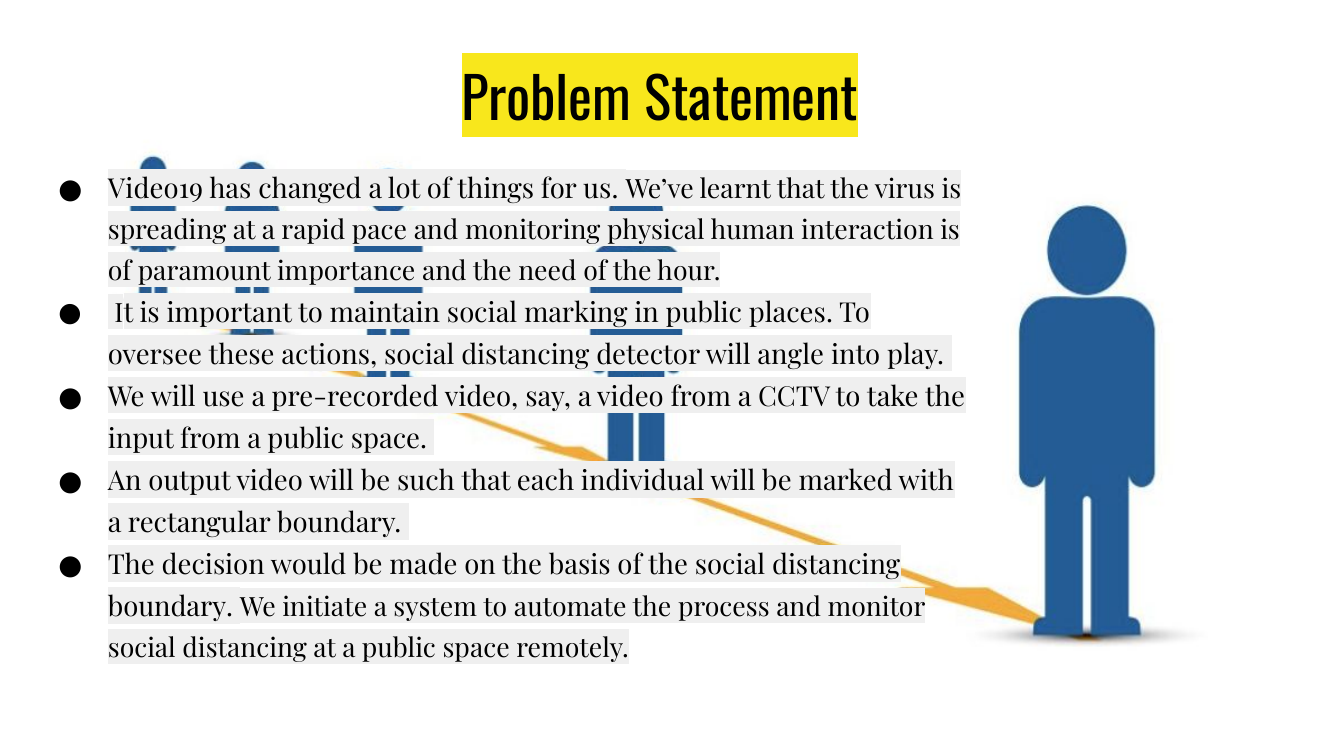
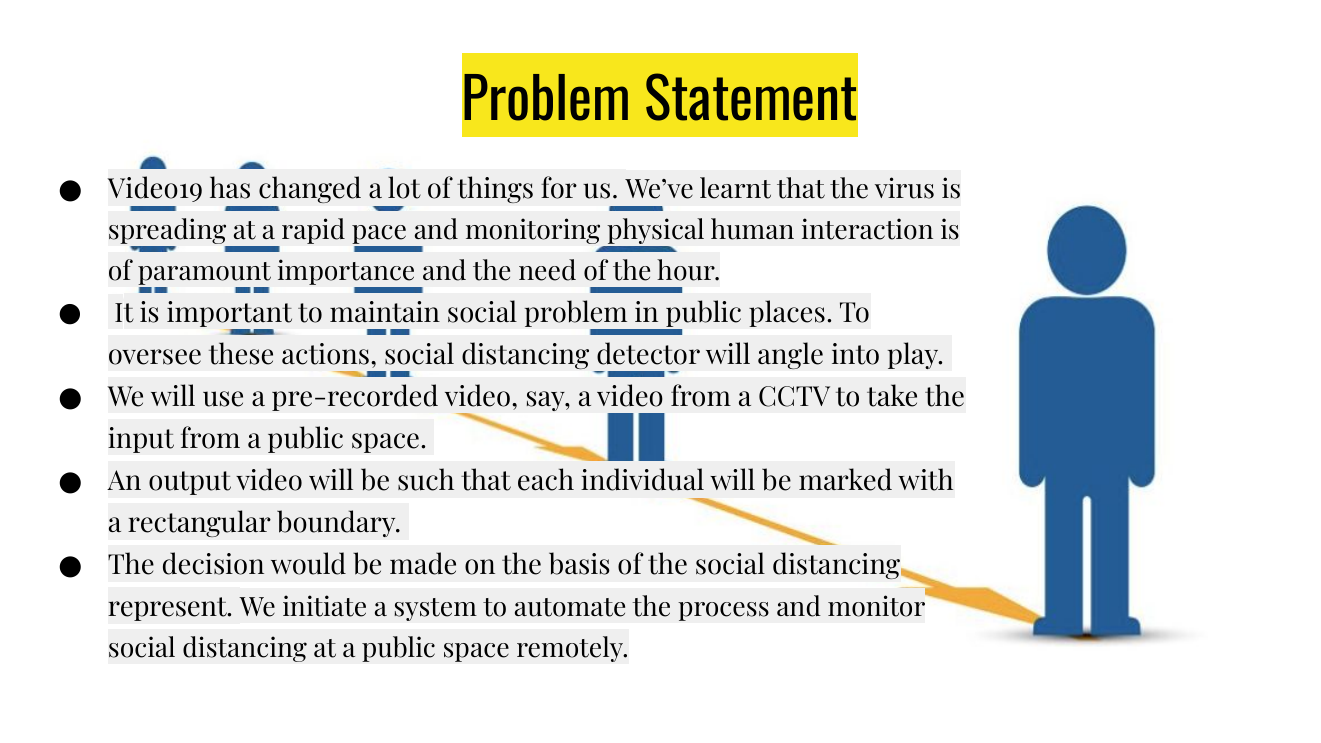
social marking: marking -> problem (576, 313)
boundary: boundary -> represent (171, 608)
